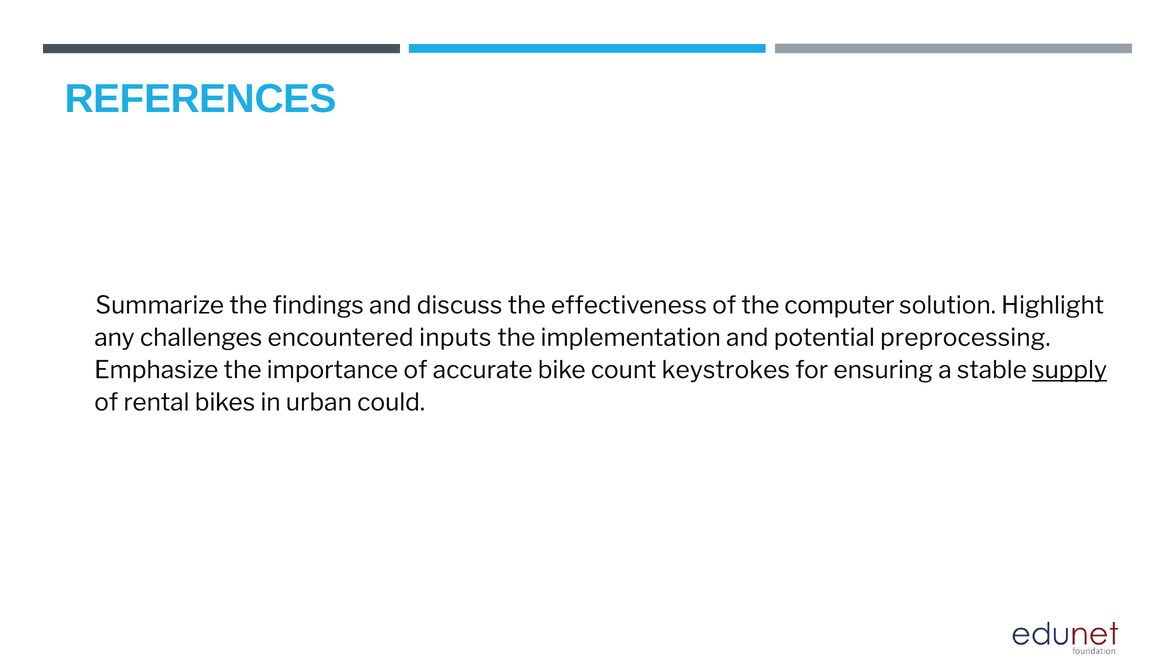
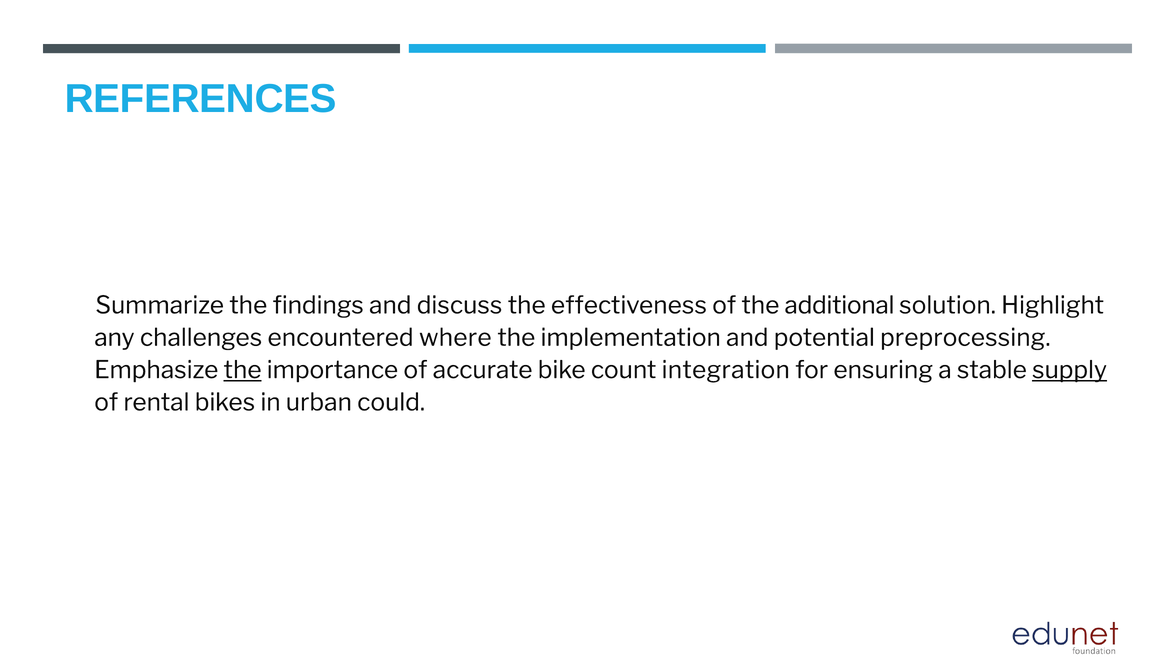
computer: computer -> additional (839, 305)
inputs: inputs -> where (455, 338)
the underline: none -> present (243, 370)
keystrokes: keystrokes -> integration (726, 370)
